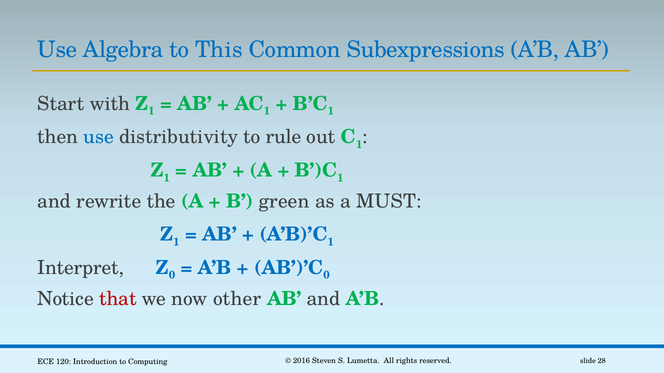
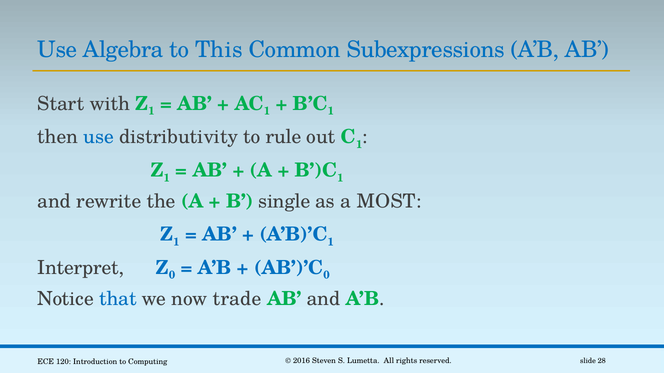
green: green -> single (284, 202)
MUST: MUST -> MOST (389, 202)
that colour: red -> blue (118, 299)
other: other -> trade (237, 299)
